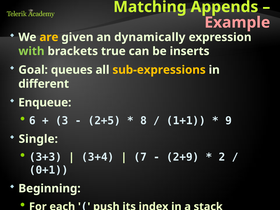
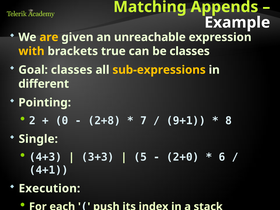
Example colour: pink -> white (237, 22)
dynamically: dynamically -> unreachable (150, 37)
with colour: light green -> yellow (31, 51)
be inserts: inserts -> classes (190, 51)
Goal queues: queues -> classes (72, 70)
Enqueue: Enqueue -> Pointing (45, 103)
6: 6 -> 2 (32, 121)
3: 3 -> 0 (62, 121)
2+5: 2+5 -> 2+8 (104, 121)
8: 8 -> 7 (144, 121)
1+1: 1+1 -> 9+1 (186, 121)
9: 9 -> 8 (229, 121)
3+3: 3+3 -> 4+3 (45, 157)
3+4: 3+4 -> 3+3 (98, 157)
7: 7 -> 5 (140, 157)
2+9: 2+9 -> 2+0 (183, 157)
2: 2 -> 6 (222, 157)
0+1: 0+1 -> 4+1 (49, 170)
Beginning: Beginning -> Execution (49, 188)
